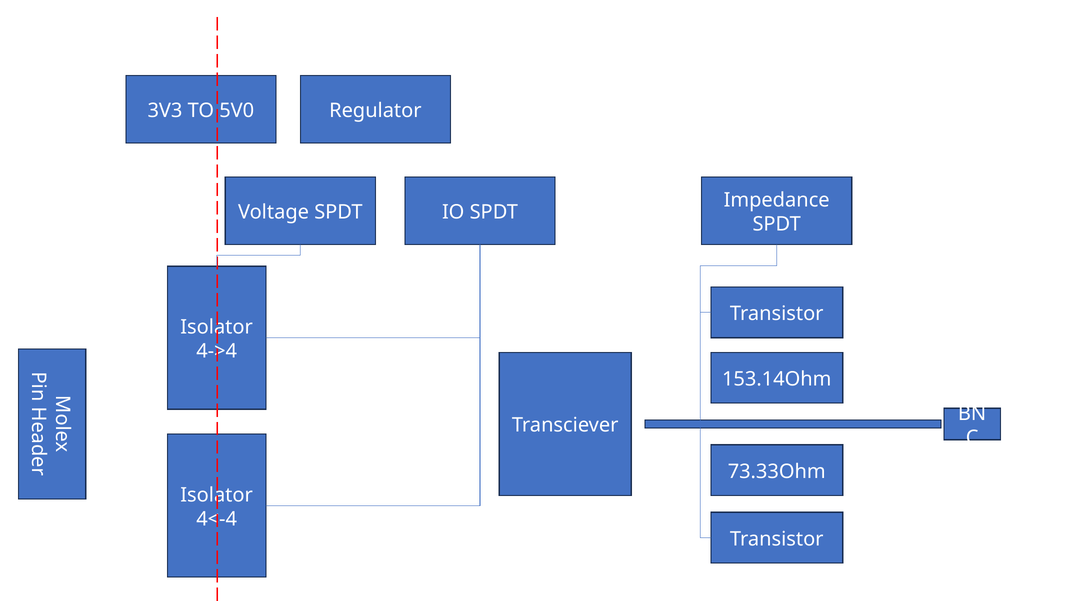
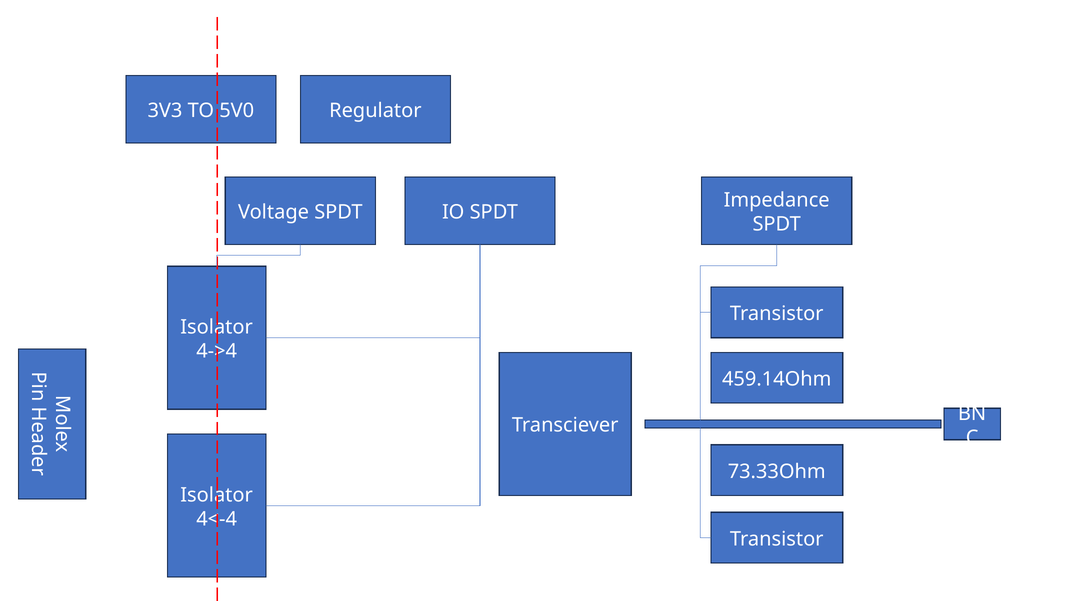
153.14Ohm: 153.14Ohm -> 459.14Ohm (777, 379)
